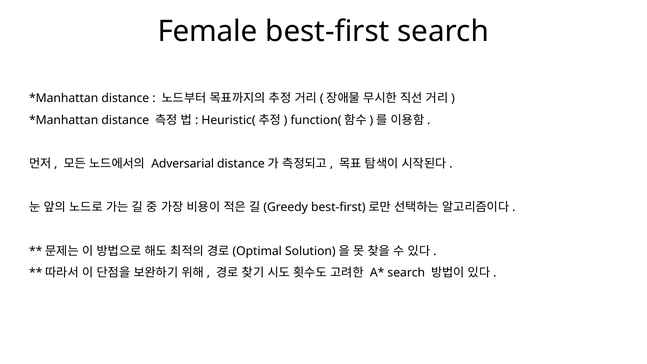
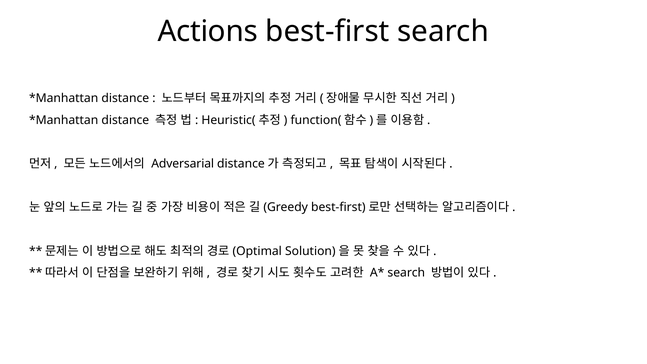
Female: Female -> Actions (208, 32)
